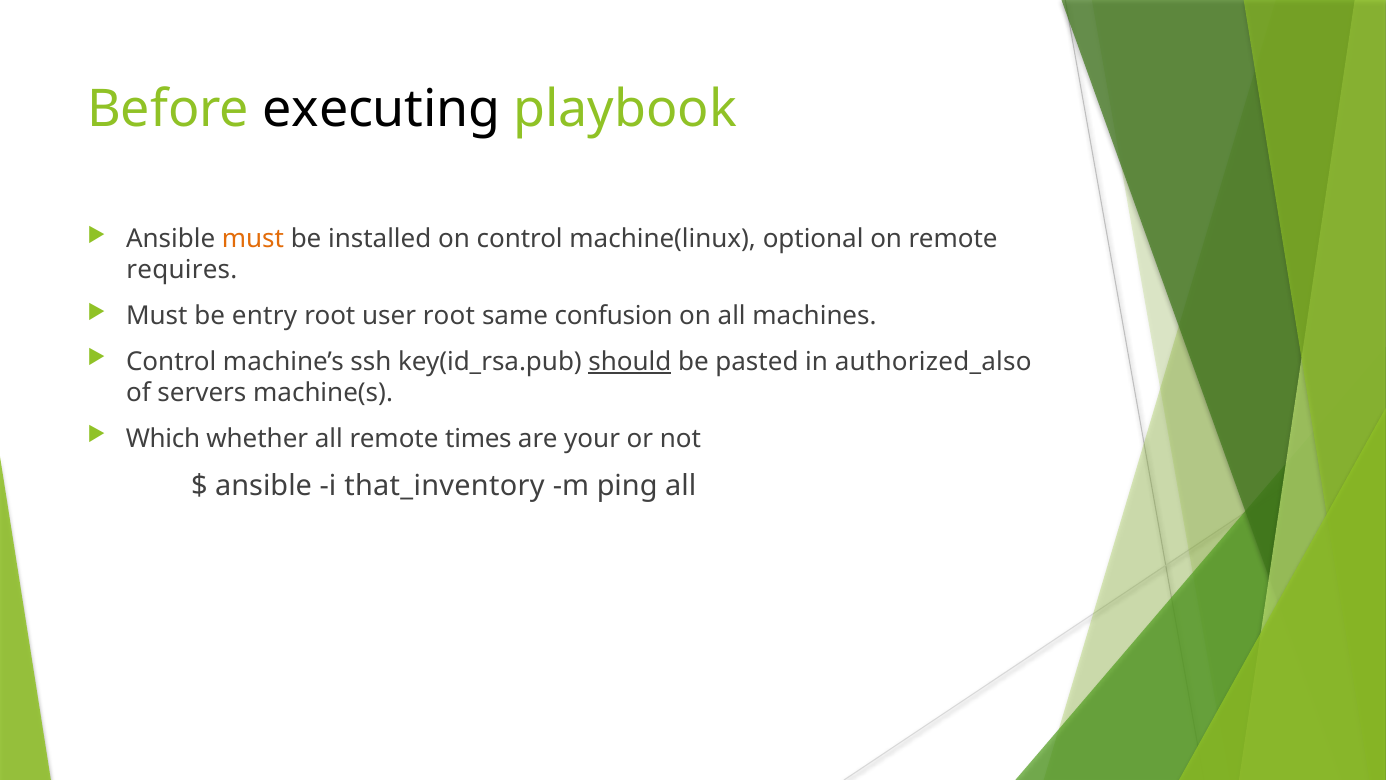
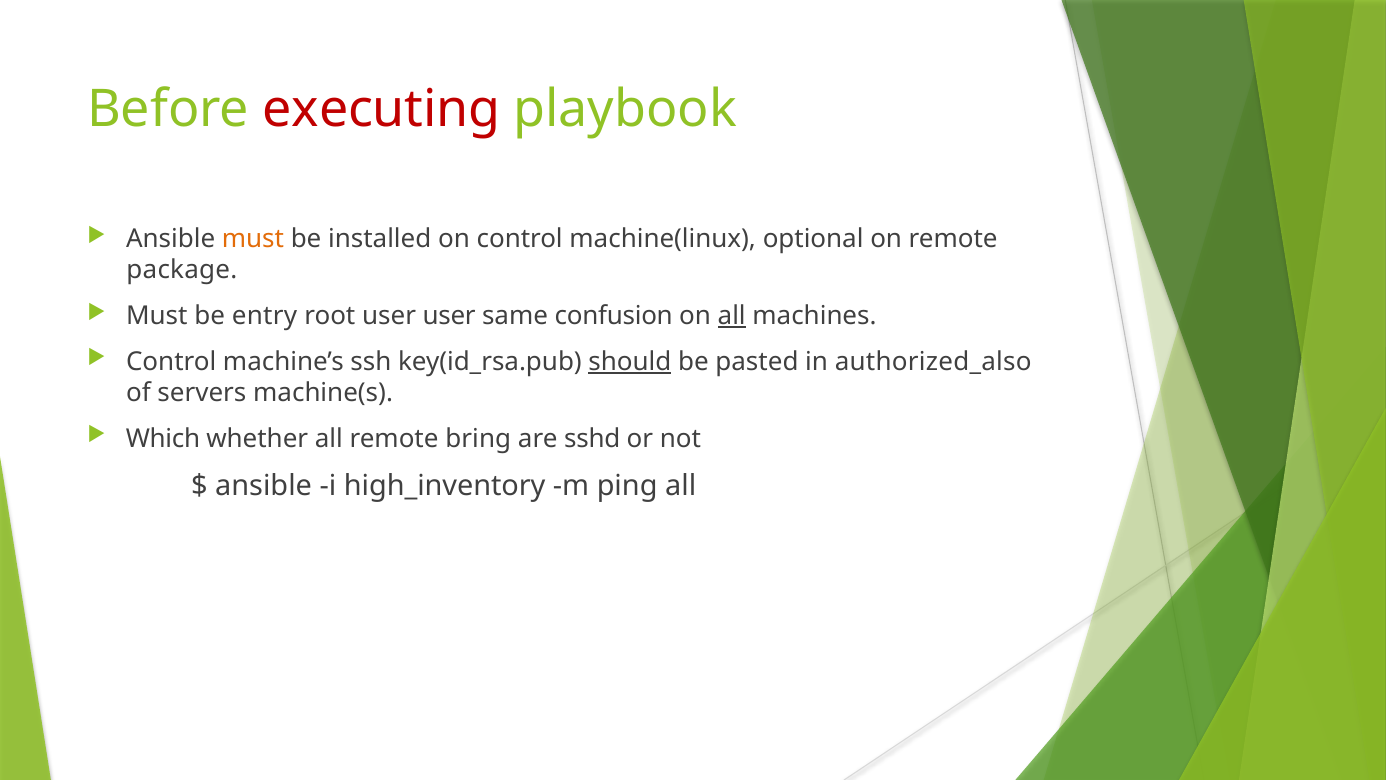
executing colour: black -> red (381, 109)
requires: requires -> package (182, 270)
user root: root -> user (449, 316)
all underline: none -> present (732, 316)
times: times -> bring (478, 438)
your: your -> sshd (592, 438)
that_inventory: that_inventory -> high_inventory (445, 486)
